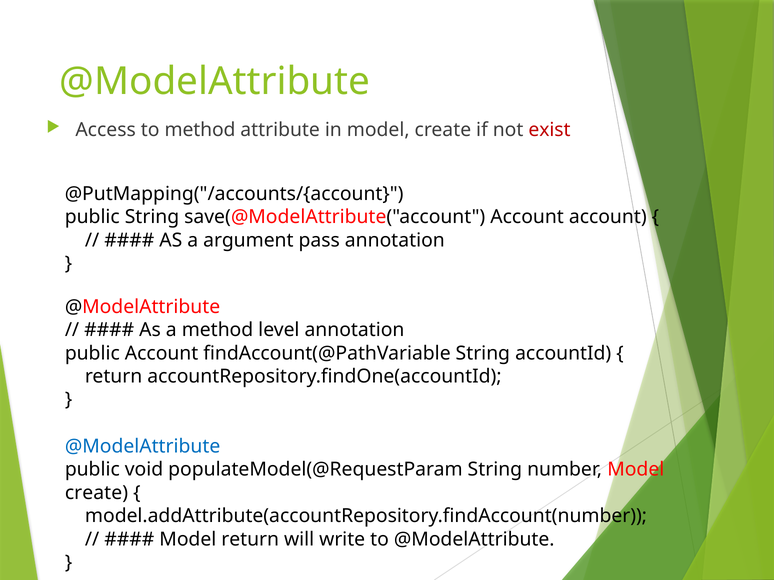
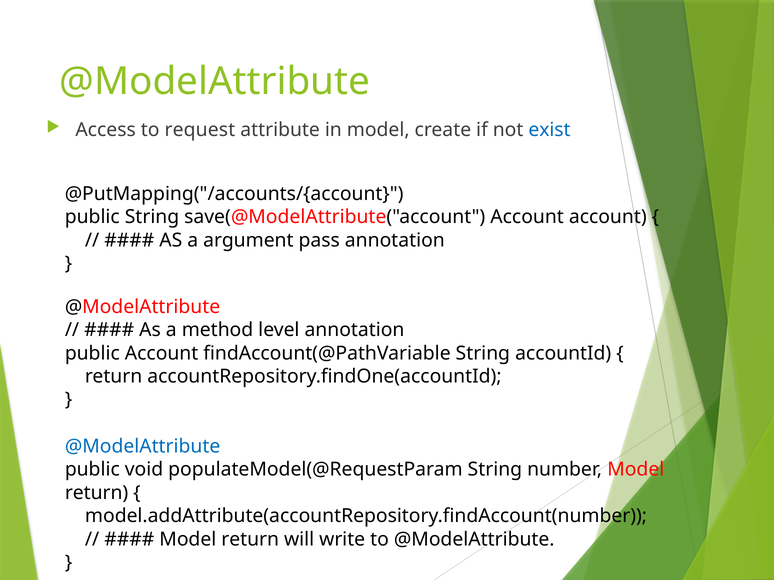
to method: method -> request (200, 130)
exist colour: red -> blue (549, 130)
create: create -> return (97, 493)
